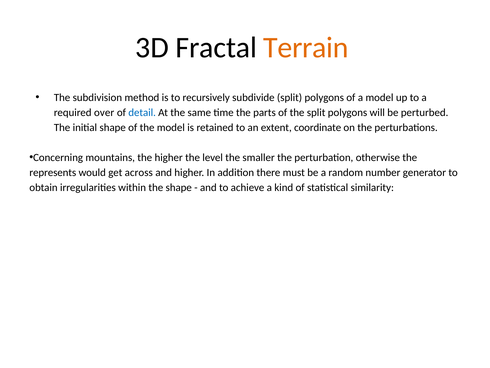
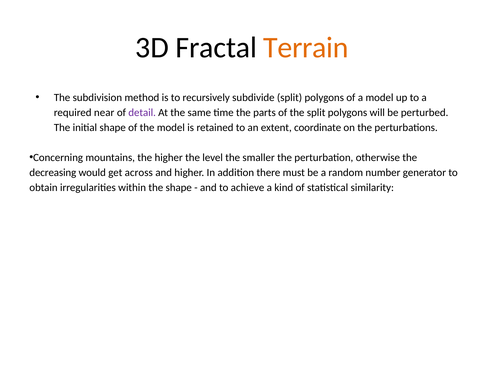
over: over -> near (104, 112)
detail colour: blue -> purple (142, 112)
represents: represents -> decreasing (53, 172)
